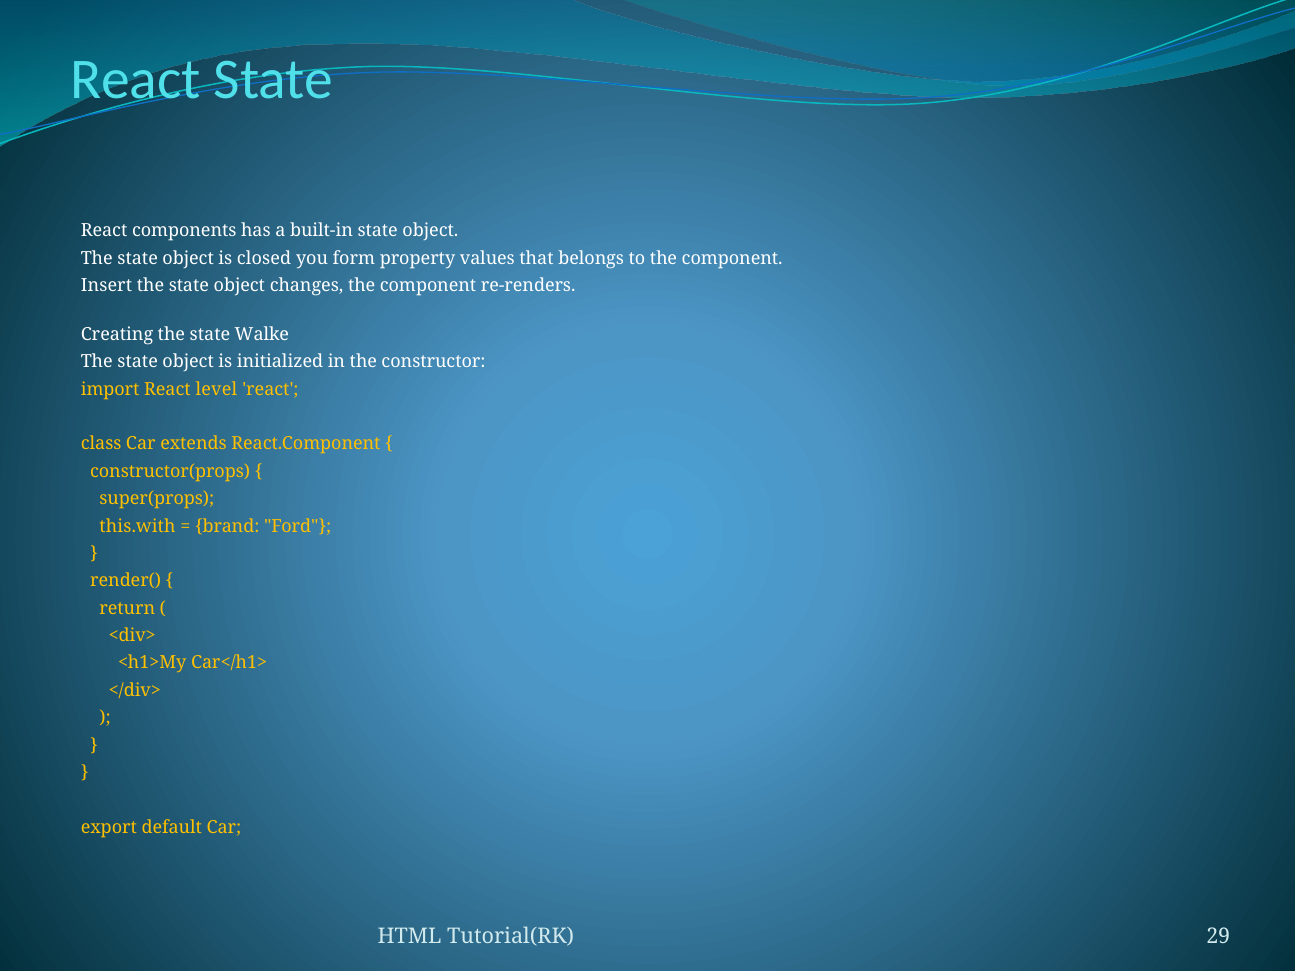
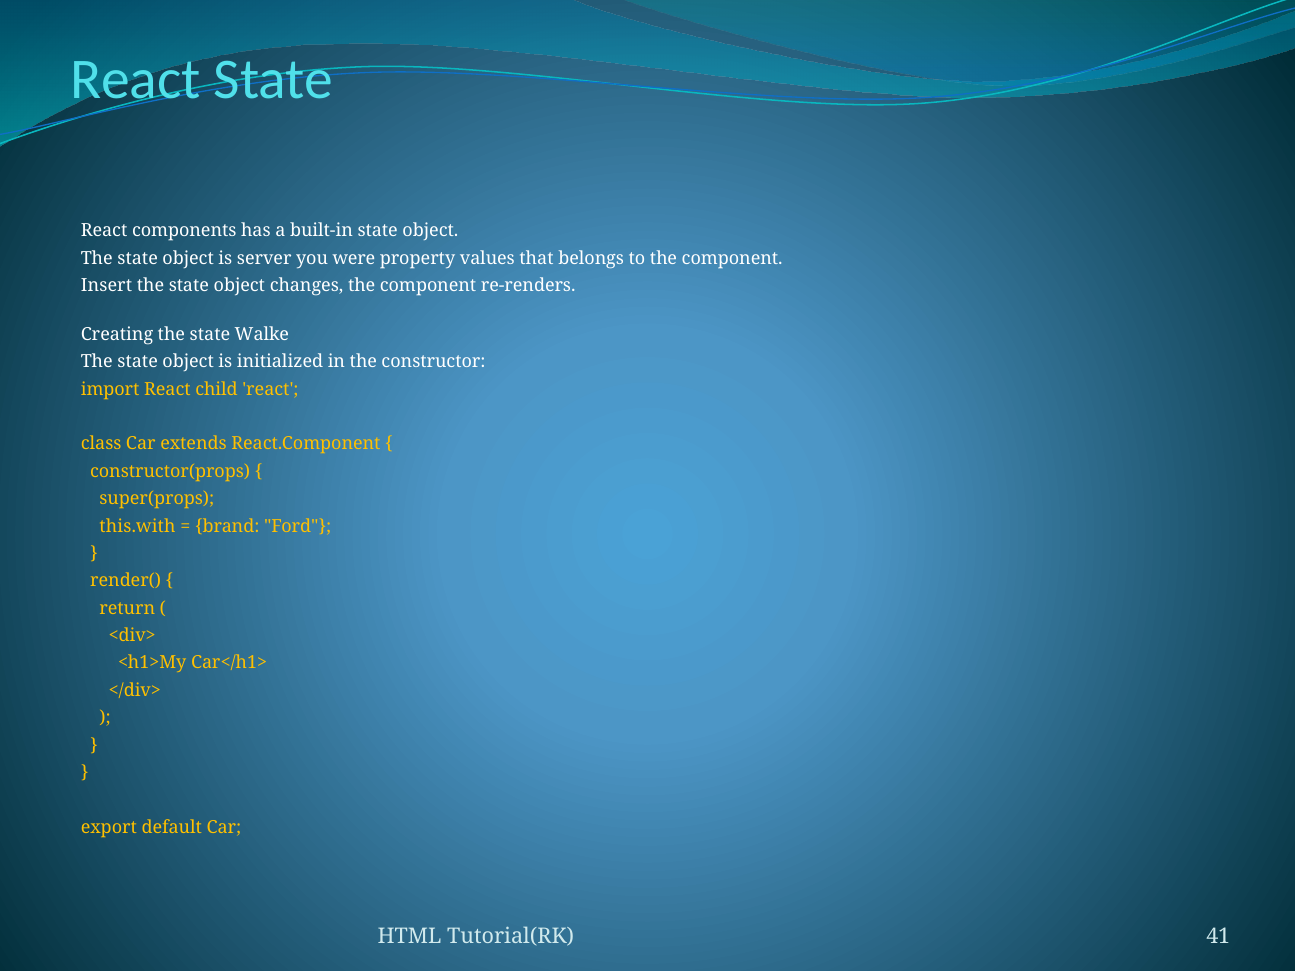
closed: closed -> server (264, 258)
form: form -> were (354, 258)
level: level -> child (217, 389)
29: 29 -> 41 (1218, 937)
